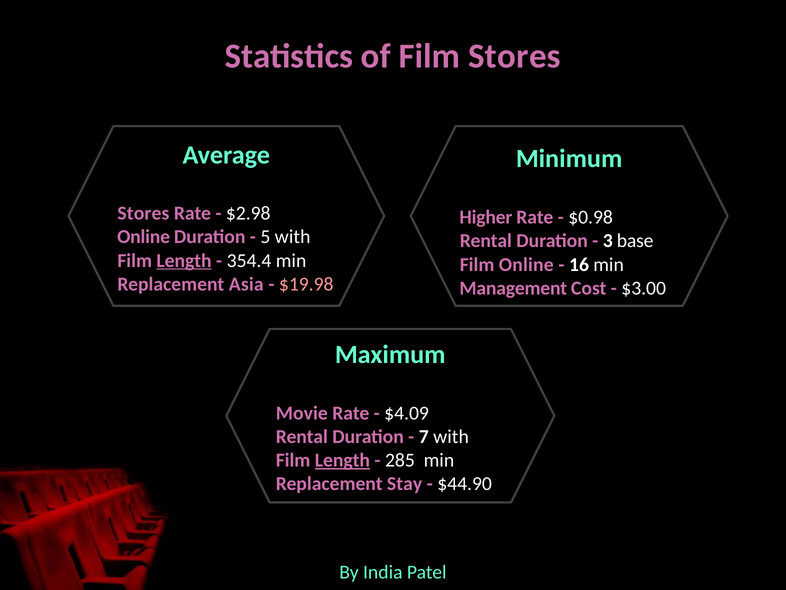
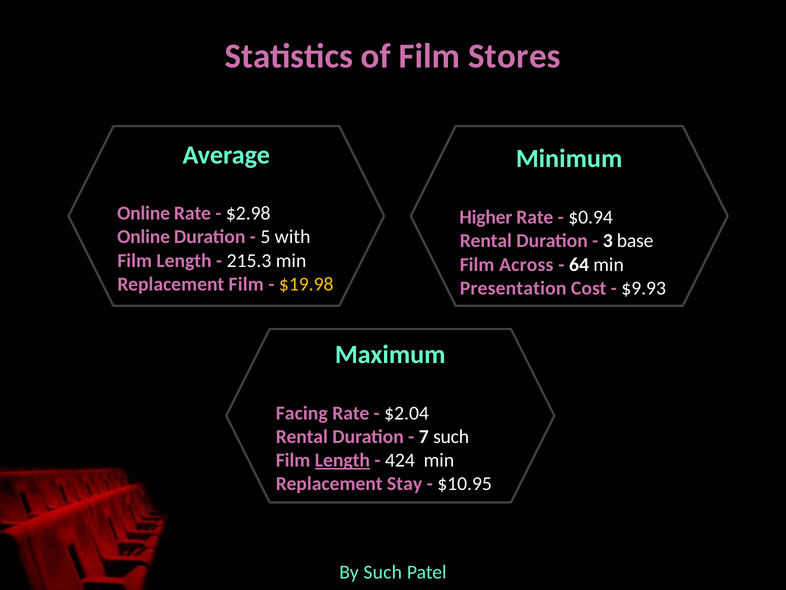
Stores: Stores -> Online (144, 213)
$0.98: $0.98 -> $0.94 (591, 217)
Length underline: present -> none (184, 260)
354.4: 354.4 -> 215.3 (249, 260)
Film Online: Online -> Across (526, 264)
16: 16 -> 64 (579, 264)
Replacement Asia: Asia -> Film (246, 284)
$19.98 colour: pink -> yellow (306, 284)
Management: Management -> Presentation (513, 288)
$3.00: $3.00 -> $9.93 (644, 288)
Movie: Movie -> Facing (302, 413)
$4.09: $4.09 -> $2.04 (407, 413)
7 with: with -> such (451, 436)
285: 285 -> 424 (400, 460)
$44.90: $44.90 -> $10.95 (465, 484)
By India: India -> Such (383, 572)
